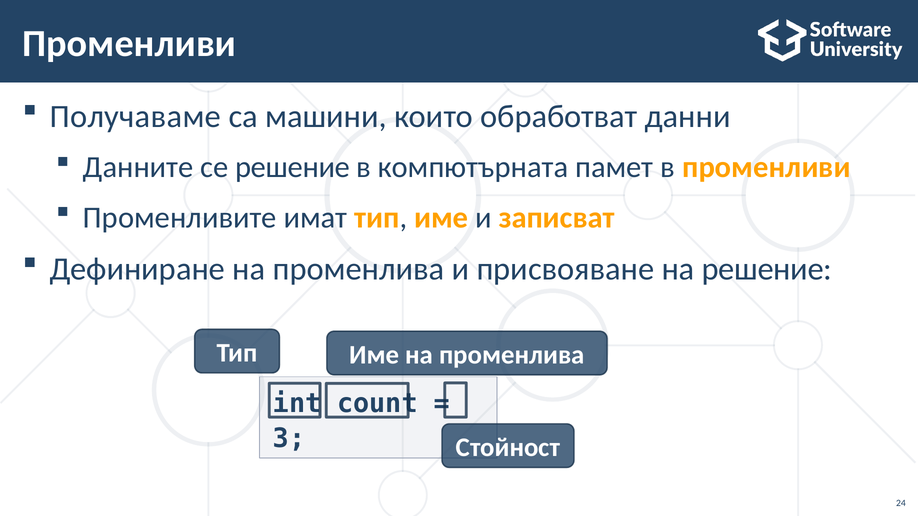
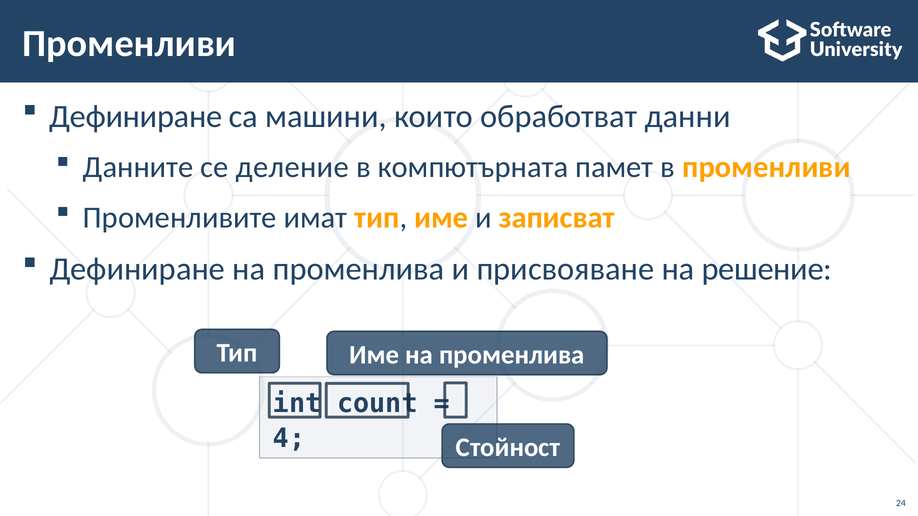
Получаваме: Получаваме -> Дефиниране (136, 116)
се решение: решение -> деление (292, 168)
3: 3 -> 4 (289, 439)
